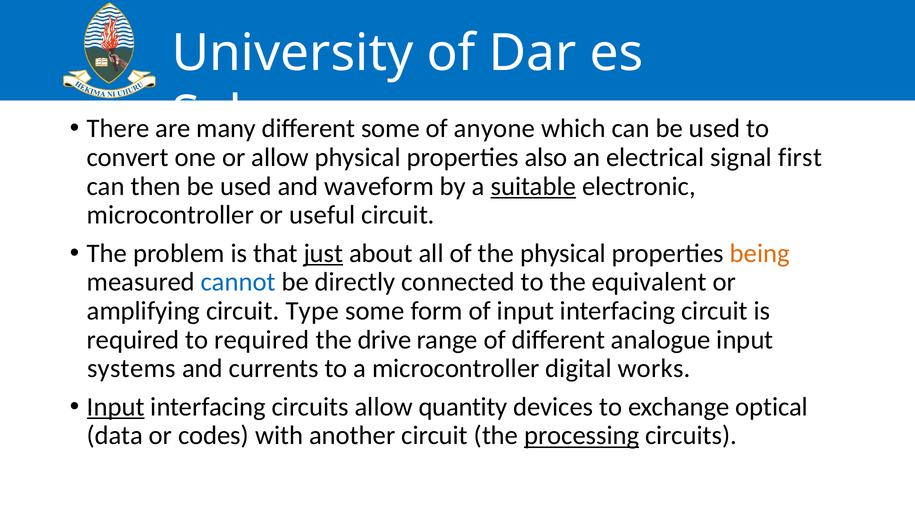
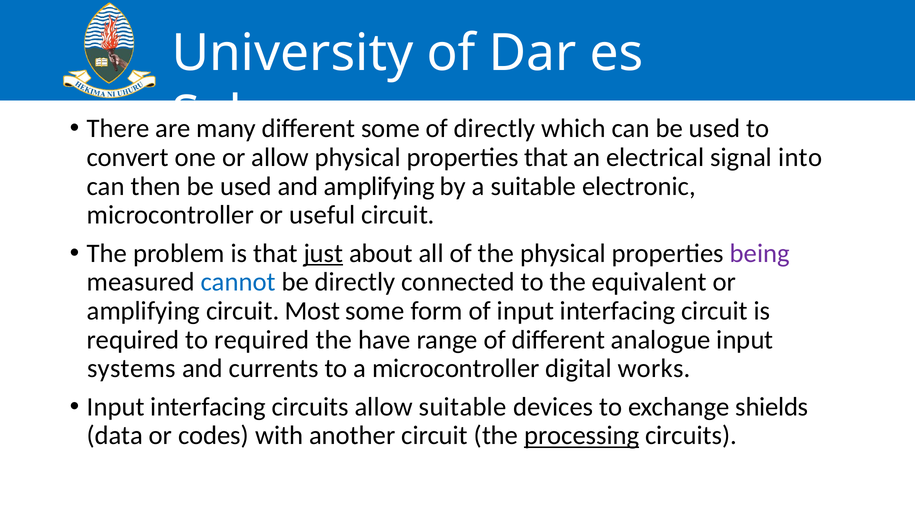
of anyone: anyone -> directly (495, 129)
properties also: also -> that (546, 157)
first: first -> into (800, 157)
and waveform: waveform -> amplifying (379, 186)
suitable underline: present -> none (533, 186)
being colour: orange -> purple (760, 253)
Type: Type -> Most (312, 311)
drive: drive -> have (384, 340)
Input underline: present -> none (116, 407)
allow quantity: quantity -> suitable (463, 407)
optical: optical -> shields (772, 407)
